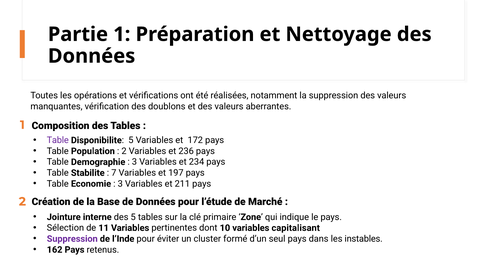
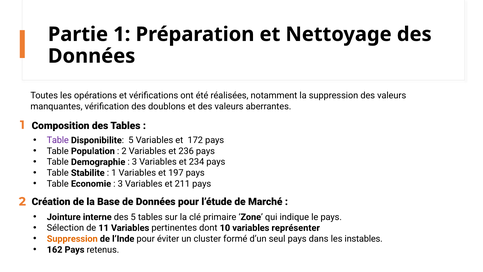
7: 7 -> 1 (114, 173)
capitalisant: capitalisant -> représenter (296, 228)
Suppression colour: purple -> orange (72, 239)
